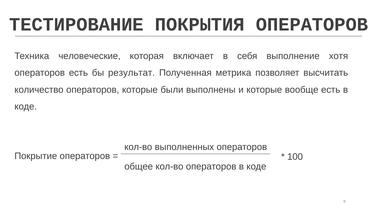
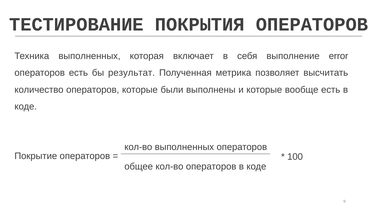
Техника человеческие: человеческие -> выполненных (89, 56)
хотя: хотя -> error (339, 56)
